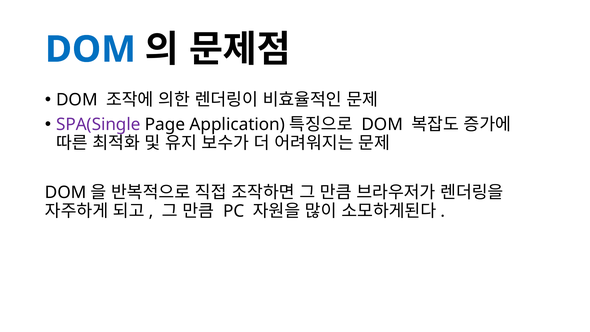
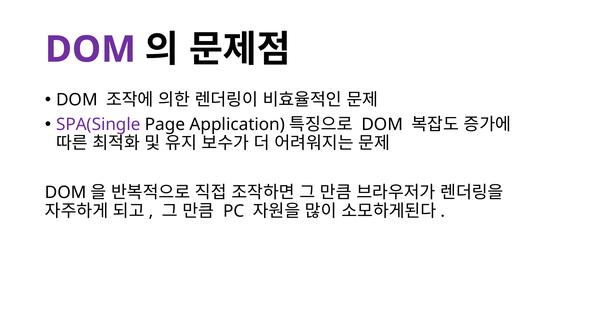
DOM colour: blue -> purple (90, 49)
